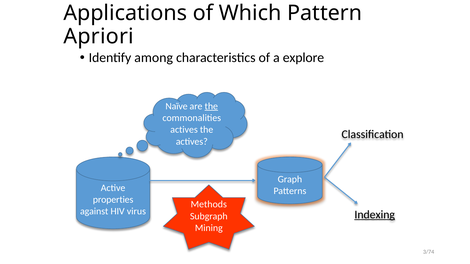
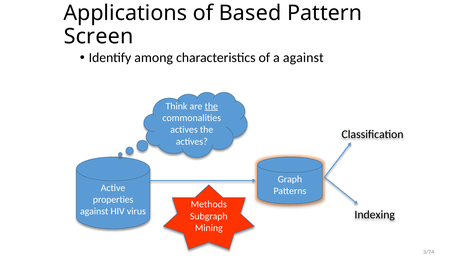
Which: Which -> Based (250, 13)
Apriori: Apriori -> Screen (99, 36)
a explore: explore -> against (303, 58)
Naïve: Naïve -> Think (176, 106)
Indexing underline: present -> none (375, 215)
